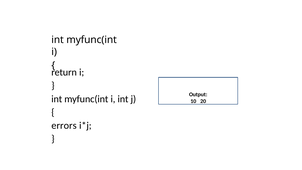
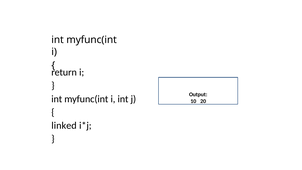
errors: errors -> linked (64, 125)
